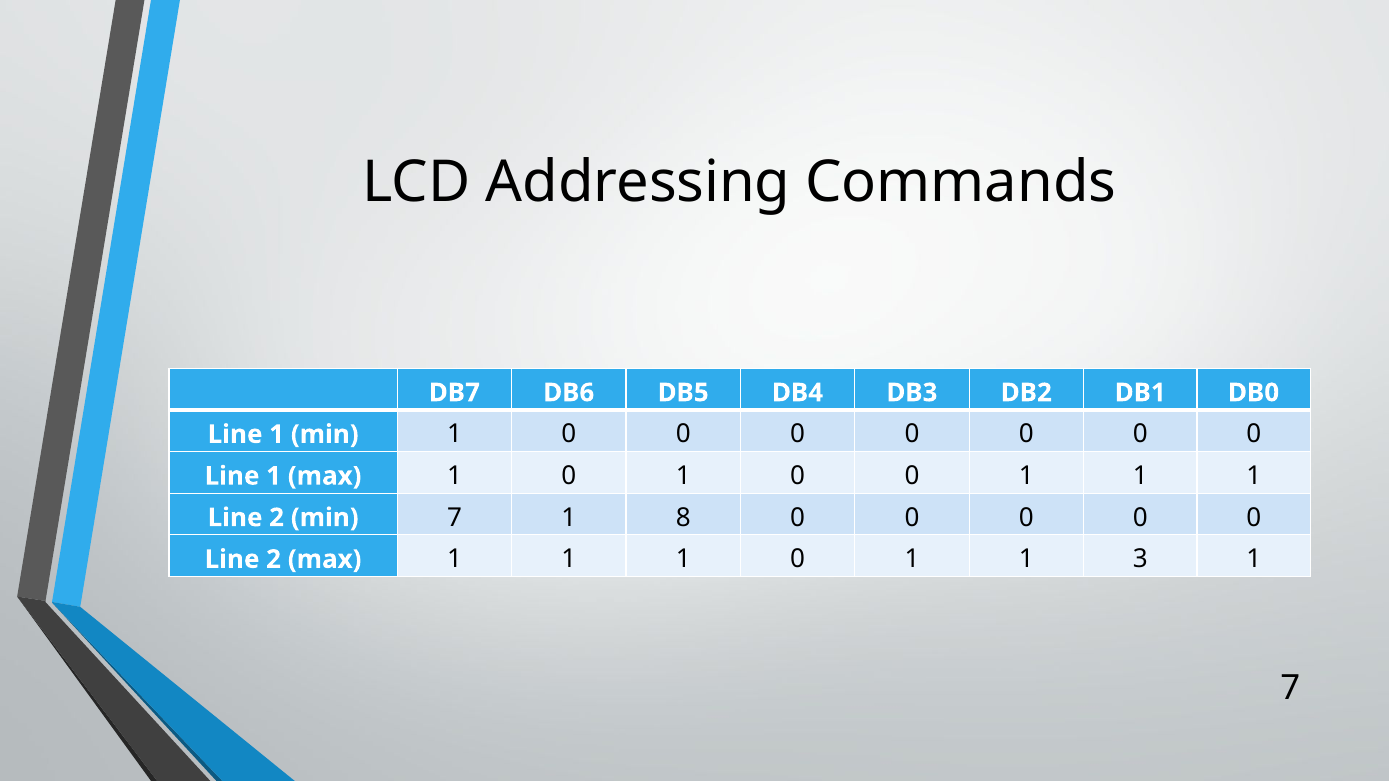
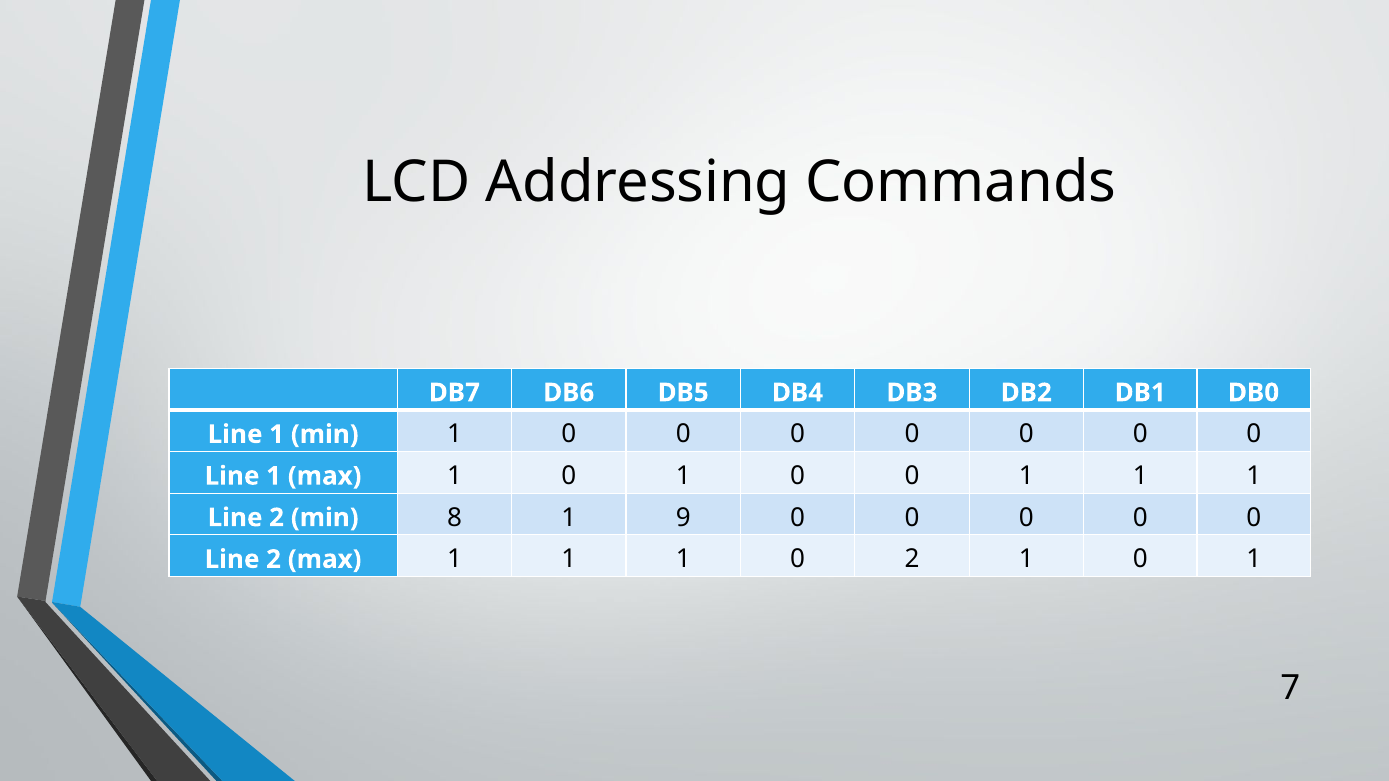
7: 7 -> 8 (454, 518)
8: 8 -> 9 (683, 518)
1 1 0 1: 1 -> 2 (912, 560)
3: 3 -> 0 (1140, 560)
